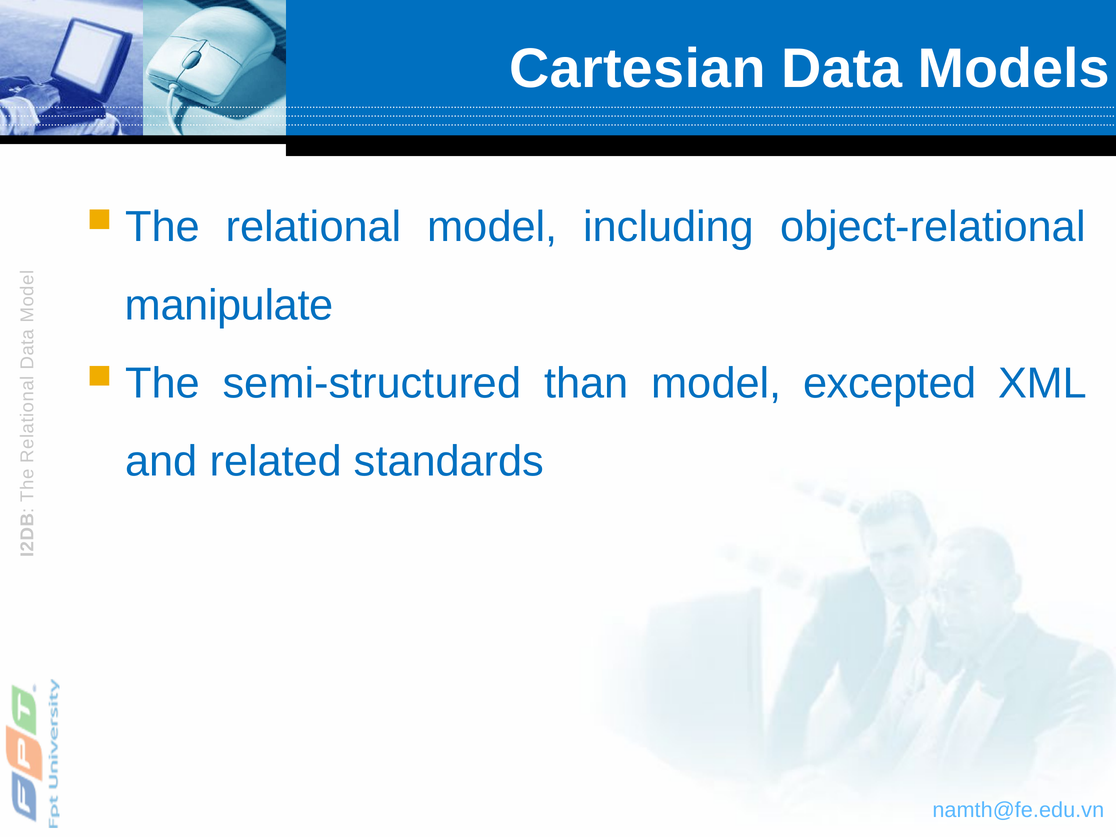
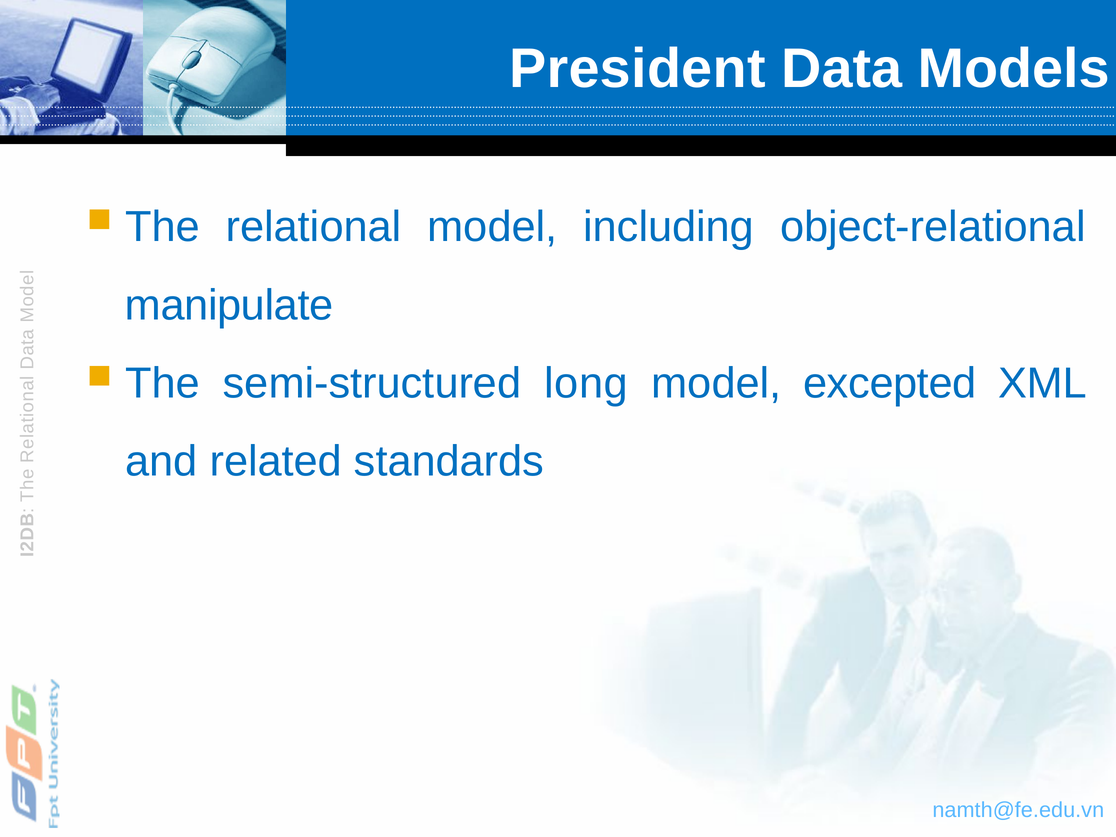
Cartesian: Cartesian -> President (637, 69)
than: than -> long (586, 383)
